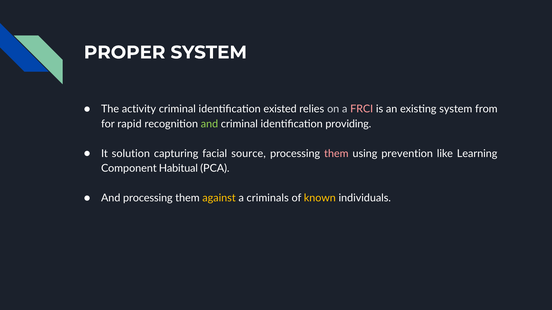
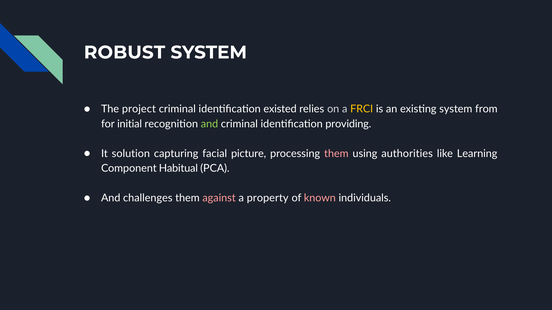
PROPER: PROPER -> ROBUST (125, 52)
activity: activity -> project (139, 109)
FRCI colour: pink -> yellow (362, 109)
rapid: rapid -> initial (130, 124)
source: source -> picture (249, 154)
prevention: prevention -> authorities (407, 154)
And processing: processing -> challenges (148, 198)
against colour: yellow -> pink (219, 198)
criminals: criminals -> property (268, 198)
known colour: yellow -> pink (320, 198)
